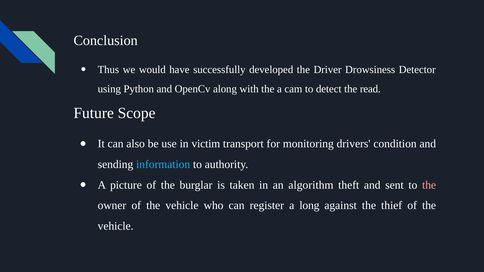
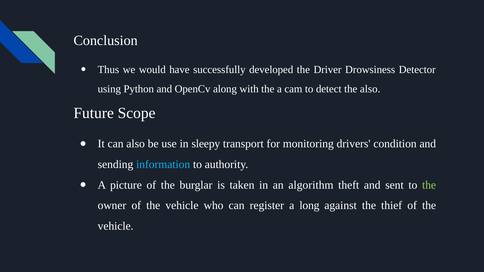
the read: read -> also (370, 89)
victim: victim -> sleepy (206, 144)
the colour: pink -> light green (429, 185)
